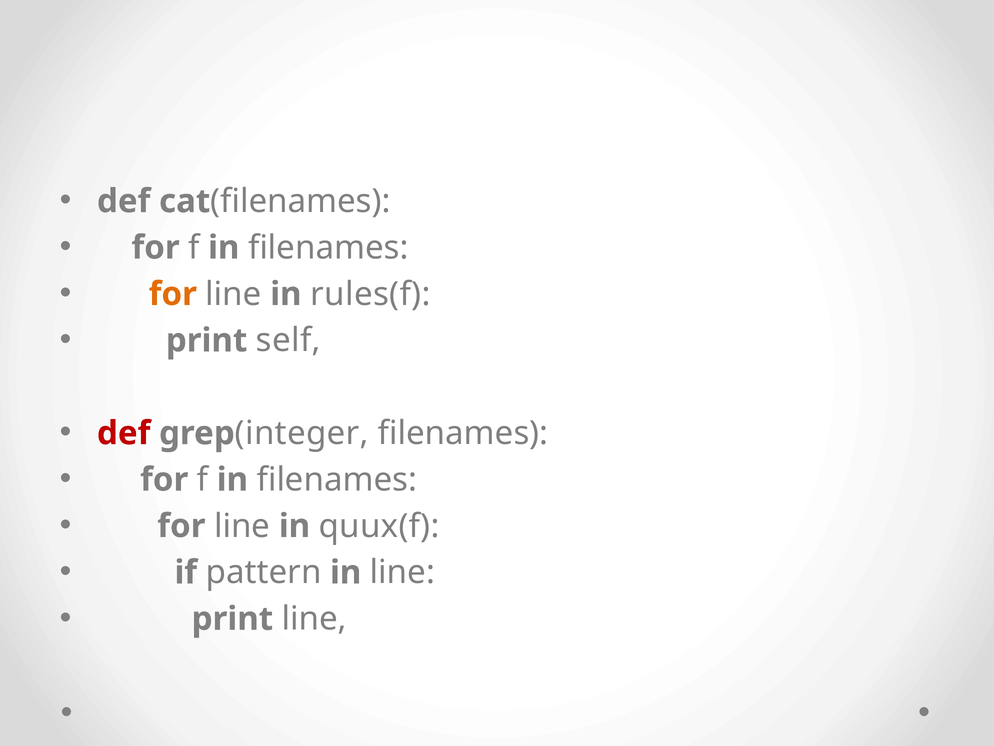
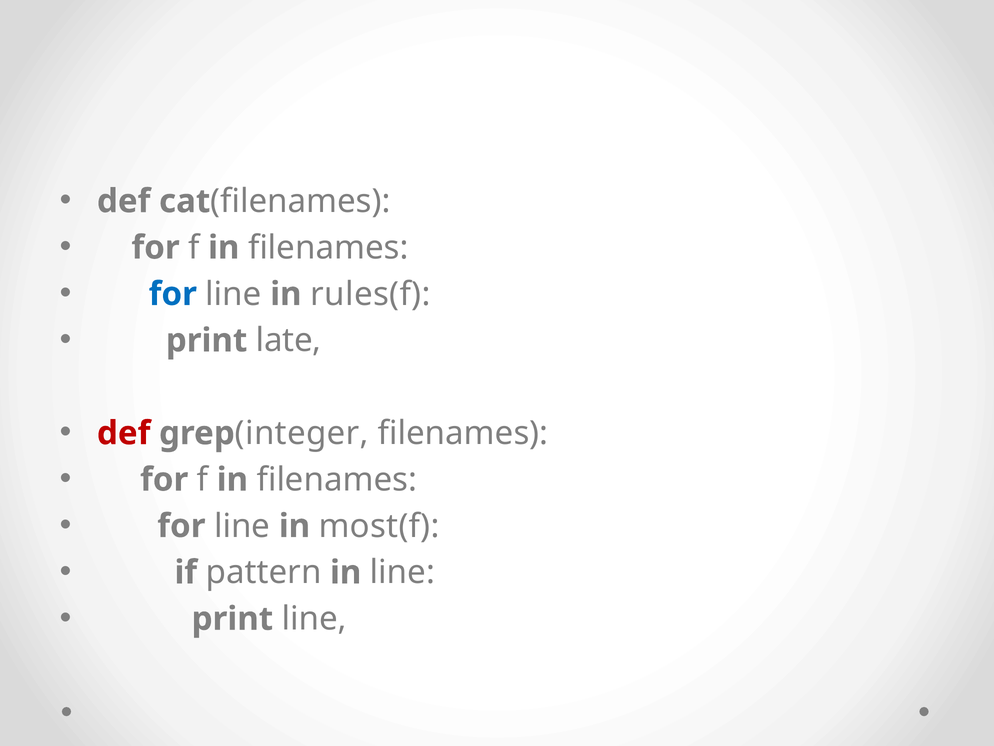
for colour: orange -> blue (173, 294)
self: self -> late (289, 340)
quux(f: quux(f -> most(f (379, 526)
